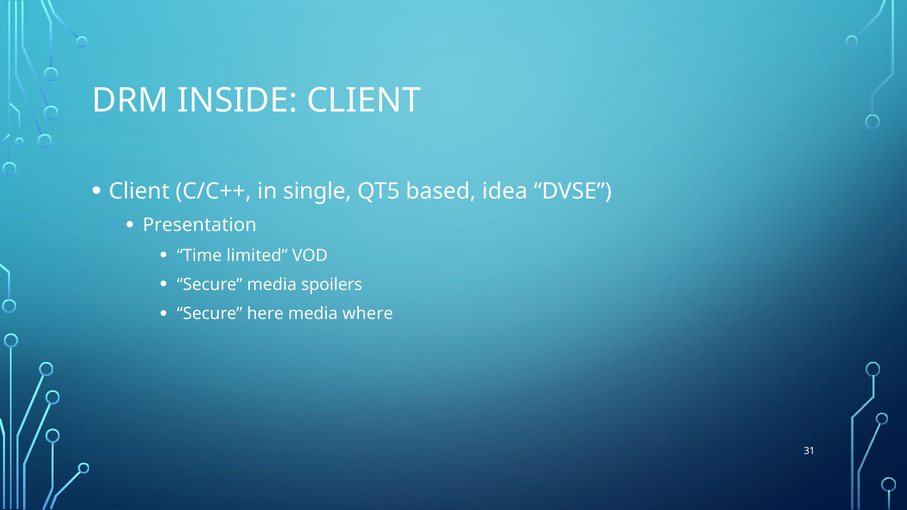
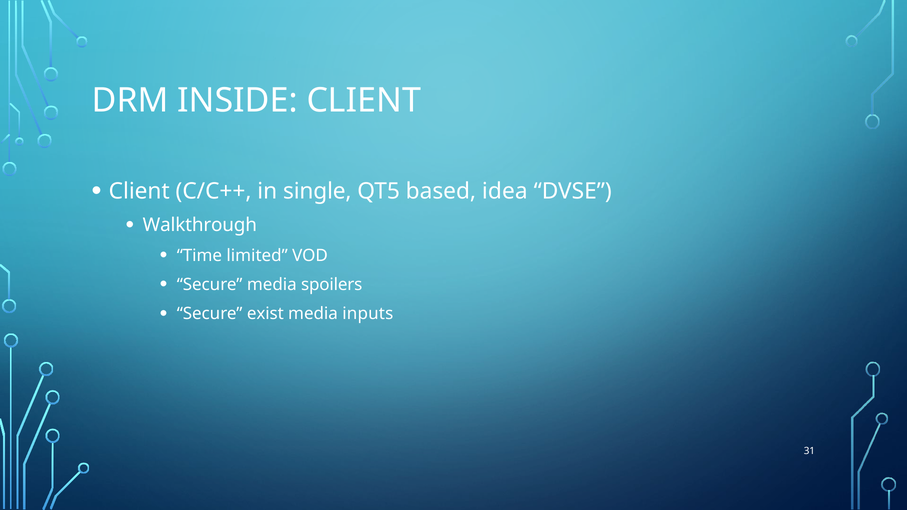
Presentation: Presentation -> Walkthrough (200, 225)
here: here -> exist (265, 314)
where: where -> inputs (368, 314)
